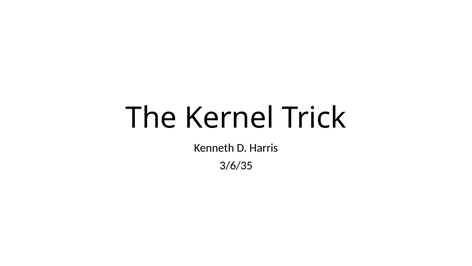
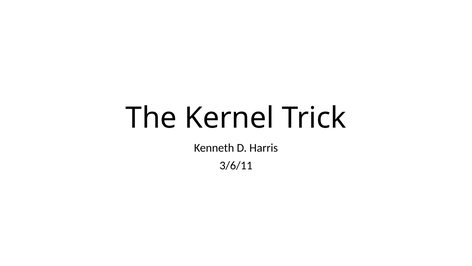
3/6/35: 3/6/35 -> 3/6/11 (236, 165)
